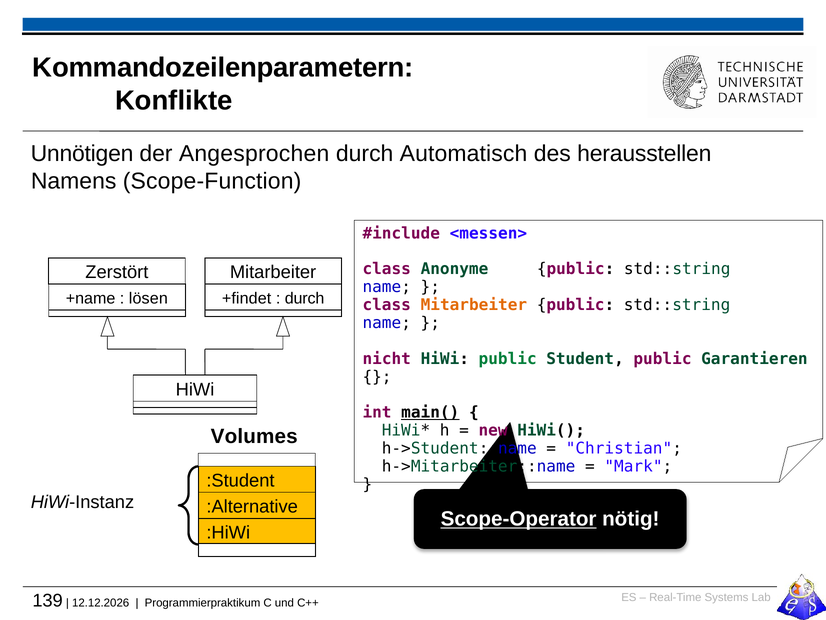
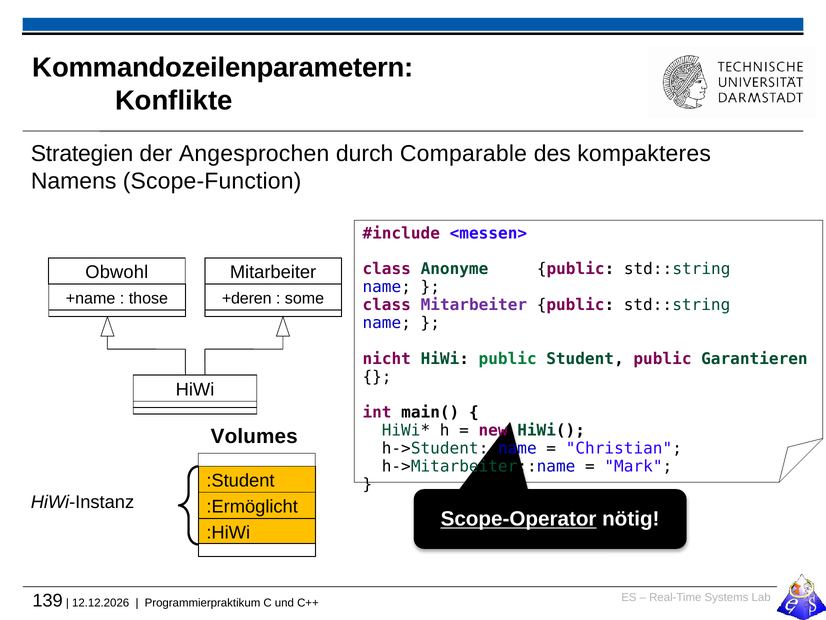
Unnötigen: Unnötigen -> Strategien (82, 154)
Automatisch: Automatisch -> Comparable (463, 154)
herausstellen: herausstellen -> kompakteres (644, 154)
Zerstört: Zerstört -> Obwohl (117, 272)
lösen: lösen -> those (148, 298)
+findet: +findet -> +deren (247, 298)
durch: durch -> some (304, 298)
Mitarbeiter colour: orange -> purple (474, 305)
main( underline: present -> none (430, 412)
:Alternative: :Alternative -> :Ermöglicht (252, 506)
